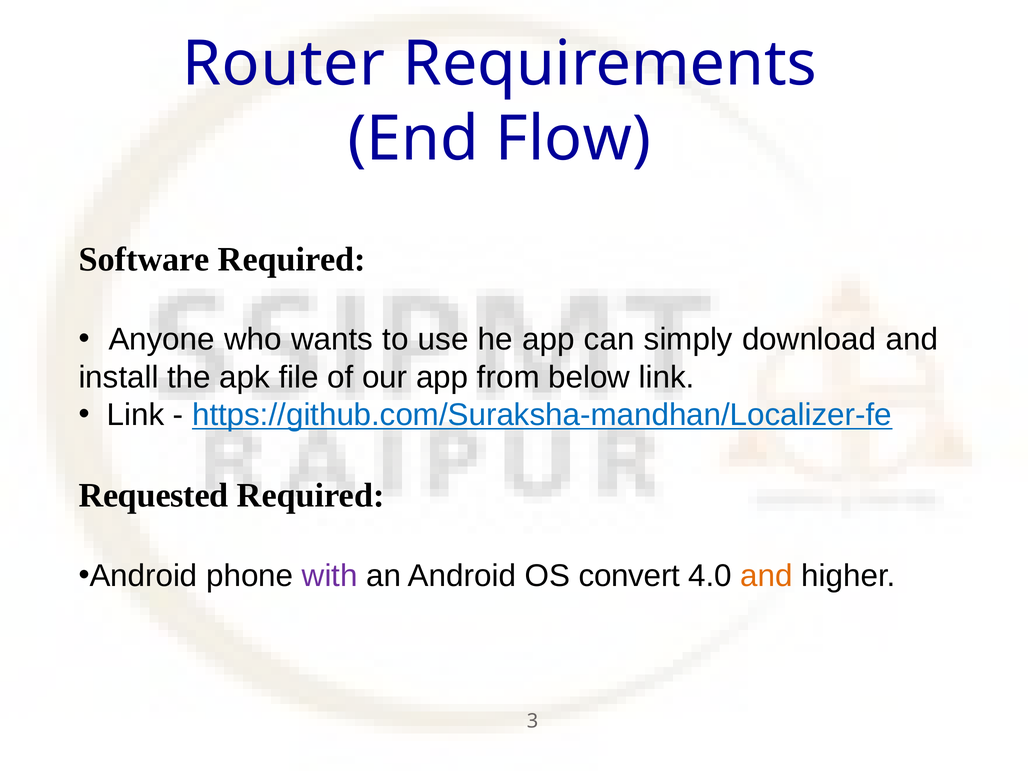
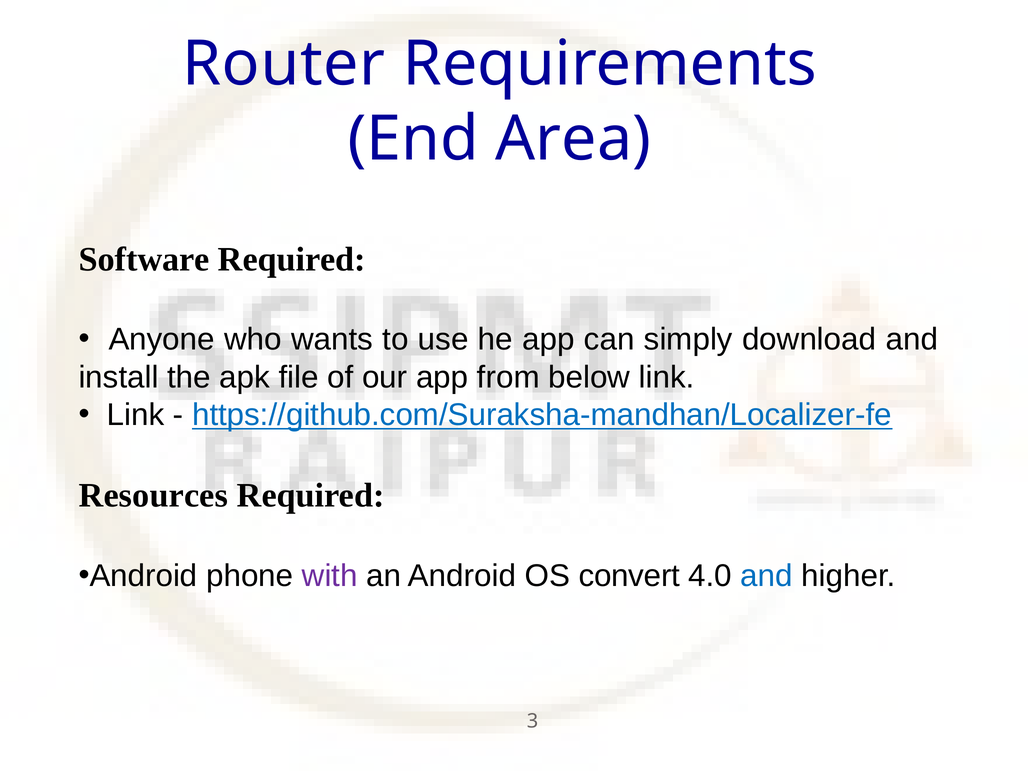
Flow: Flow -> Area (573, 139)
Requested: Requested -> Resources (153, 496)
and colour: orange -> blue (767, 576)
